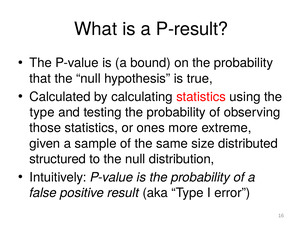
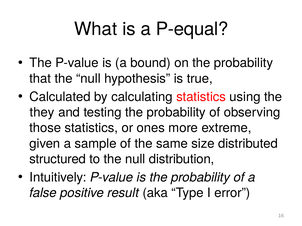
P-result: P-result -> P-equal (192, 29)
type: type -> they (42, 113)
